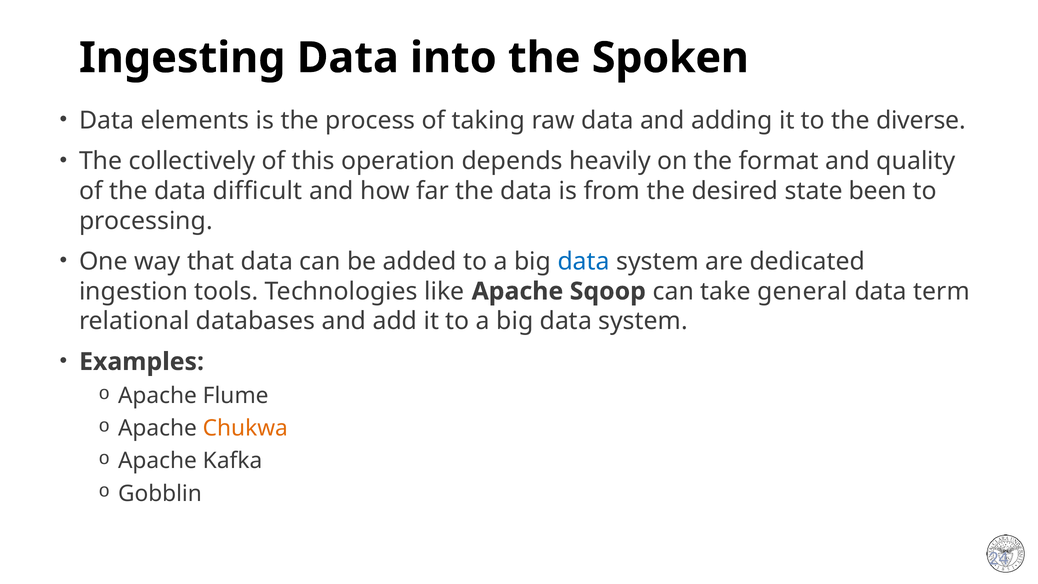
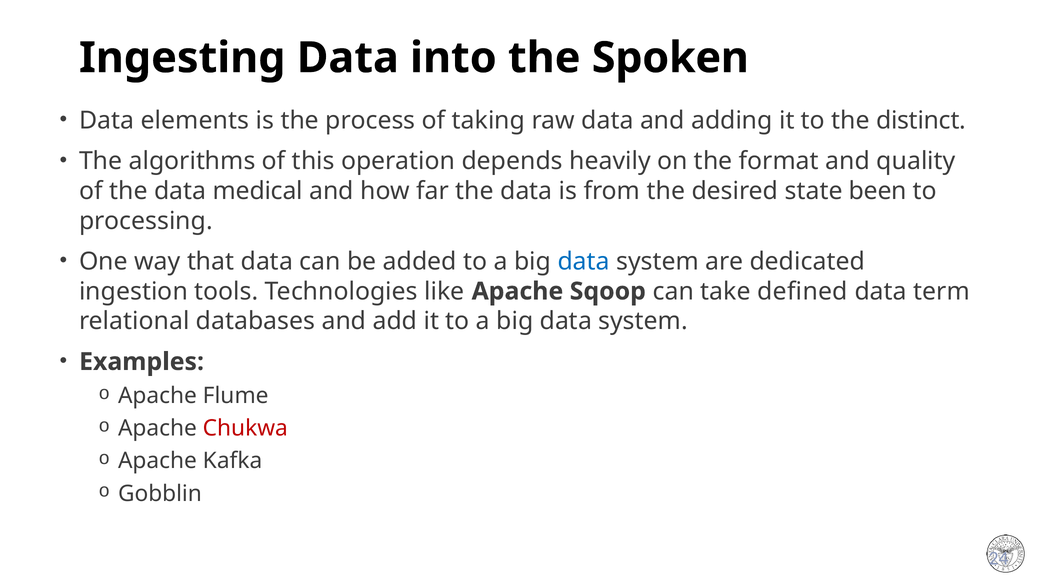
diverse: diverse -> distinct (921, 120)
collectively: collectively -> algorithms (192, 161)
difficult: difficult -> medical (258, 191)
general: general -> defined (802, 291)
Chukwa colour: orange -> red (245, 428)
